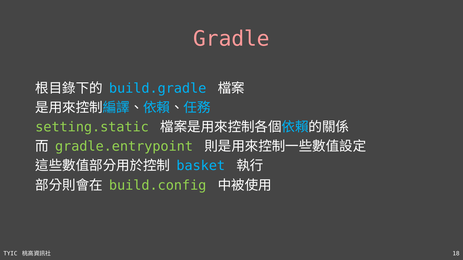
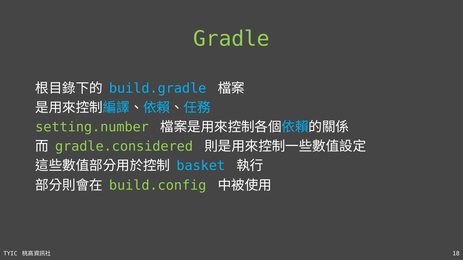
Gradle colour: pink -> light green (231, 39)
setting.static: setting.static -> setting.number (92, 127)
gradle.entrypoint: gradle.entrypoint -> gradle.considered (124, 147)
